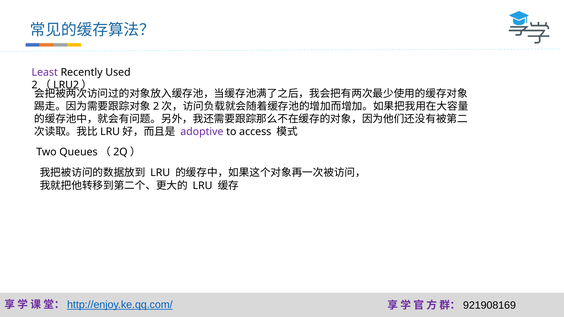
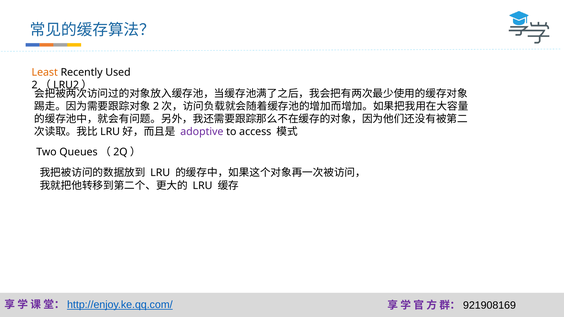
Least colour: purple -> orange (45, 72)
